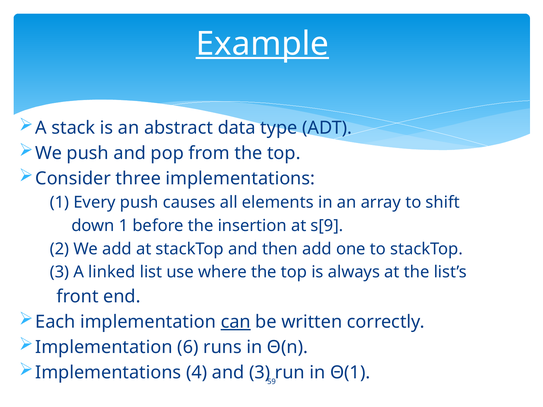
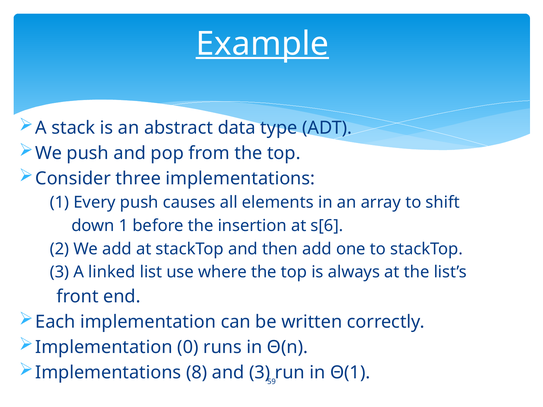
s[9: s[9 -> s[6 (327, 226)
can underline: present -> none (236, 322)
6: 6 -> 0 (188, 347)
4: 4 -> 8 (197, 373)
